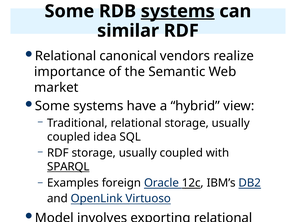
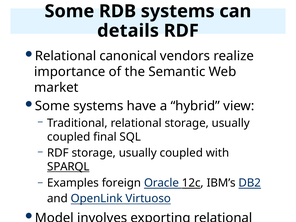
systems underline: present -> none (178, 11)
similar: similar -> details (128, 31)
idea: idea -> final (105, 137)
